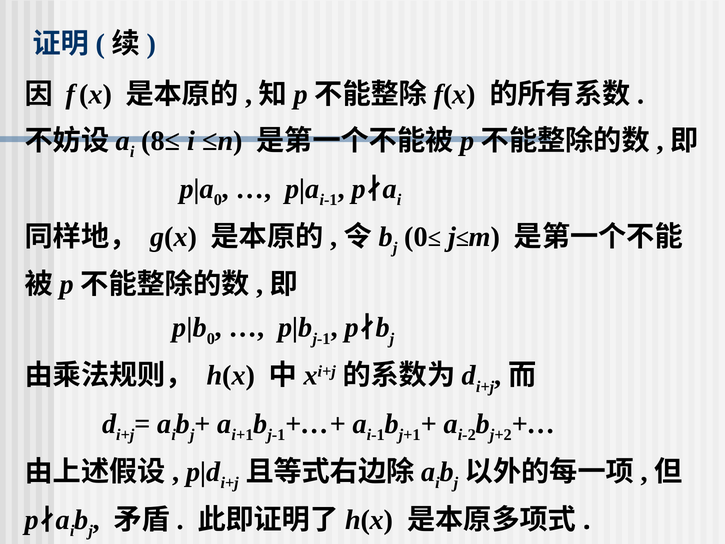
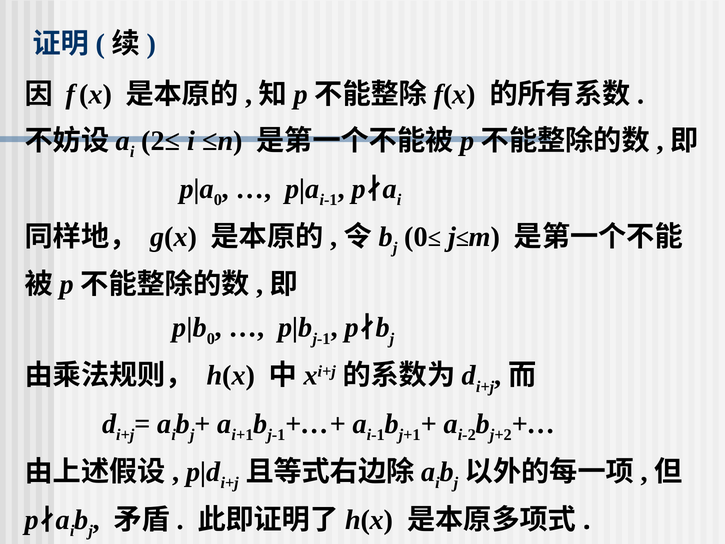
8≤: 8≤ -> 2≤ (161, 141)
